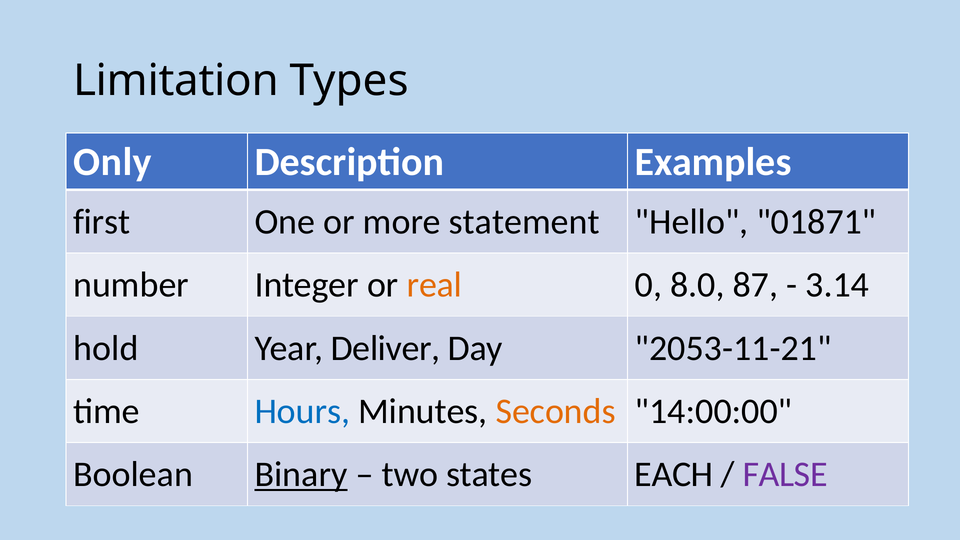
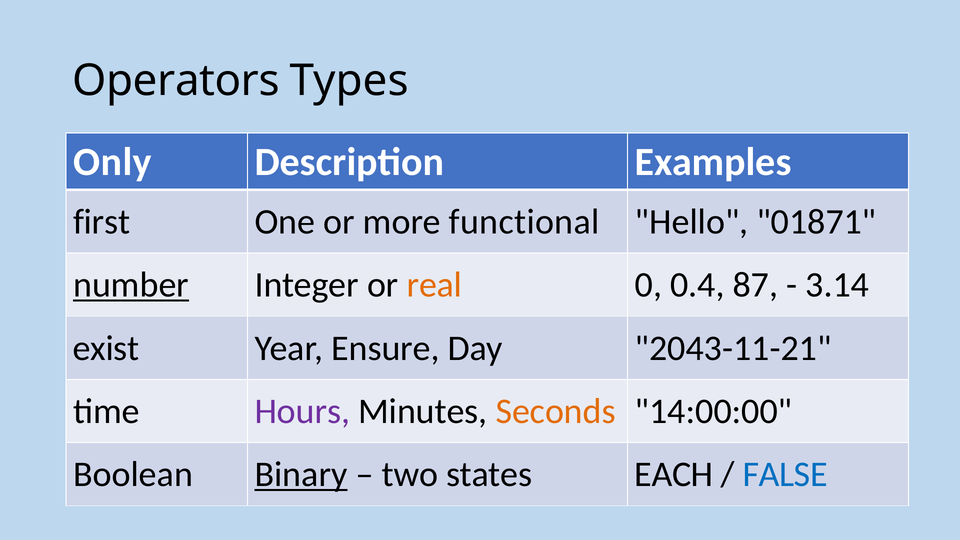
Limitation: Limitation -> Operators (176, 81)
statement: statement -> functional (524, 222)
number underline: none -> present (131, 285)
8.0: 8.0 -> 0.4 (697, 285)
hold: hold -> exist (106, 348)
Deliver: Deliver -> Ensure (385, 348)
2053-11-21: 2053-11-21 -> 2043-11-21 (733, 348)
Hours colour: blue -> purple (302, 411)
FALSE colour: purple -> blue (785, 475)
